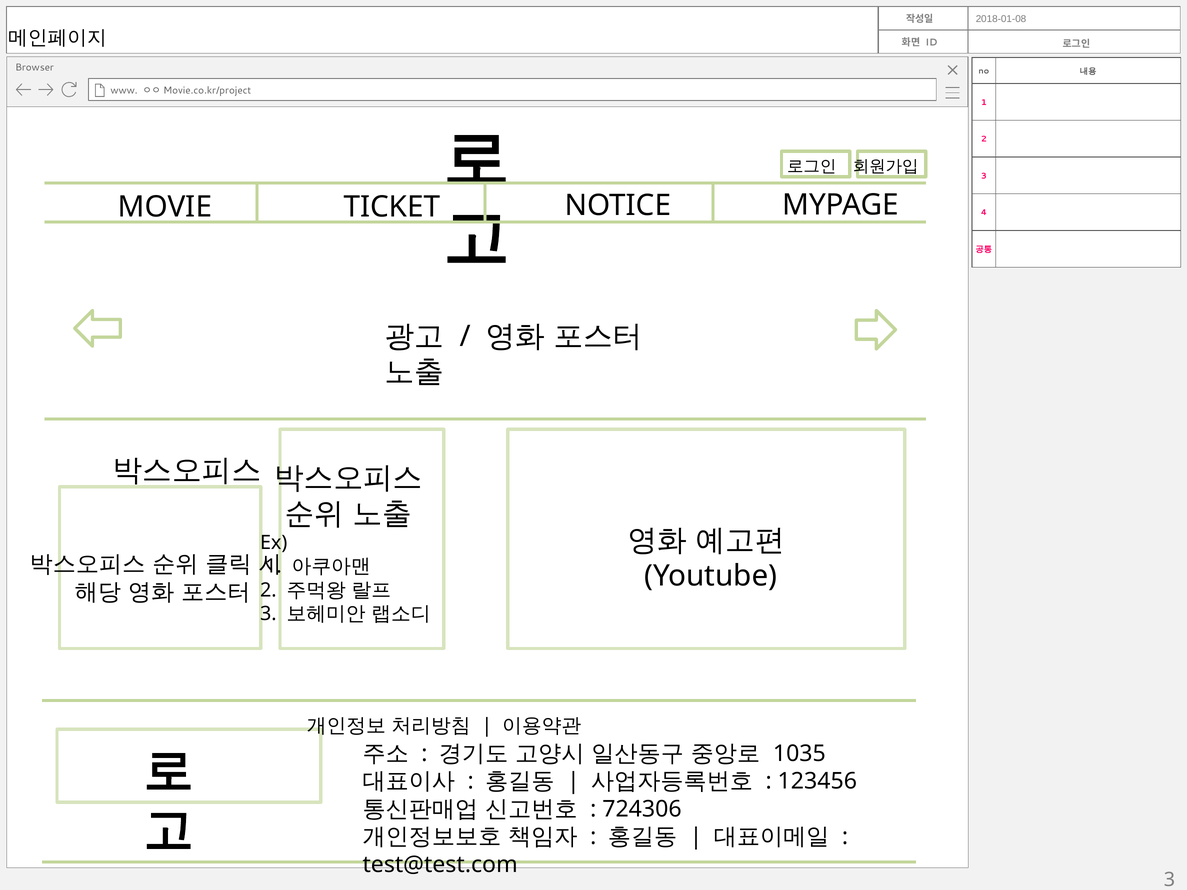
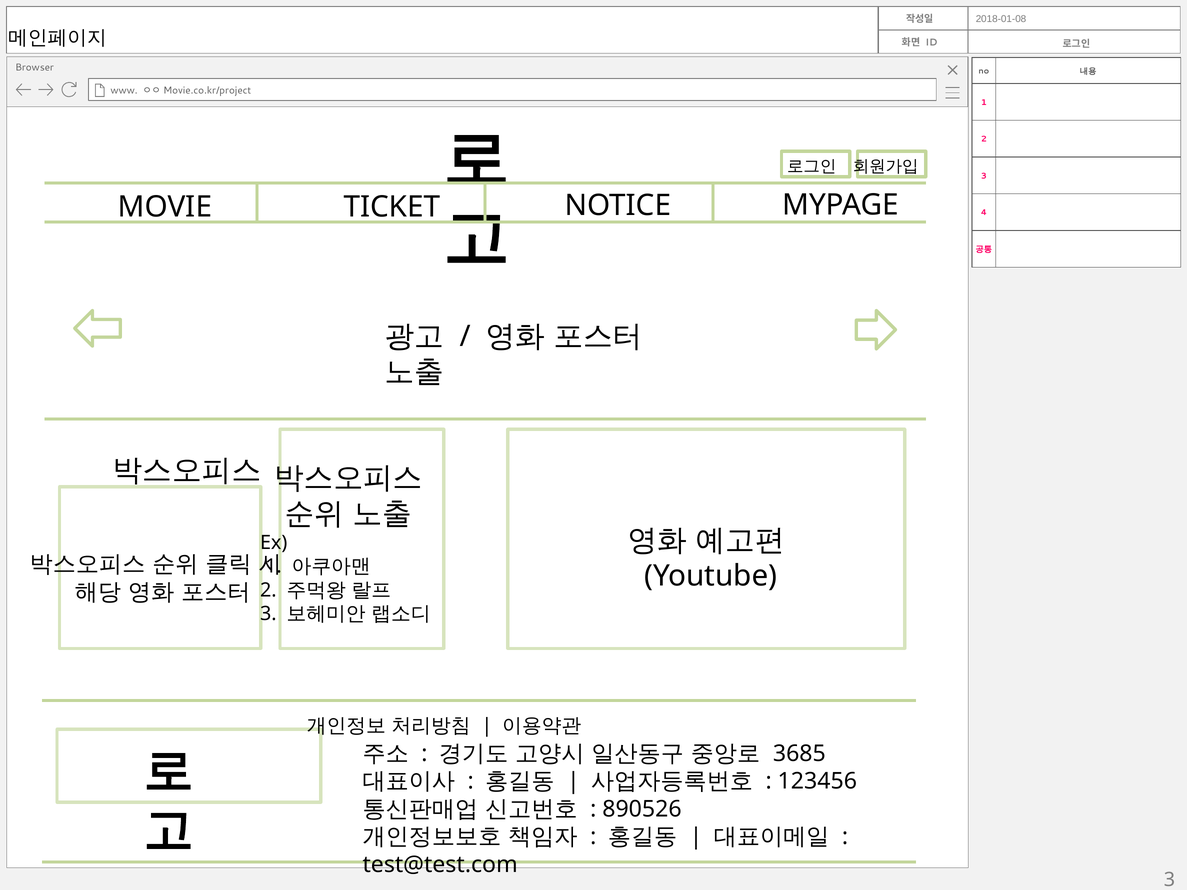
1035: 1035 -> 3685 (799, 754)
724306: 724306 -> 890526 (642, 809)
